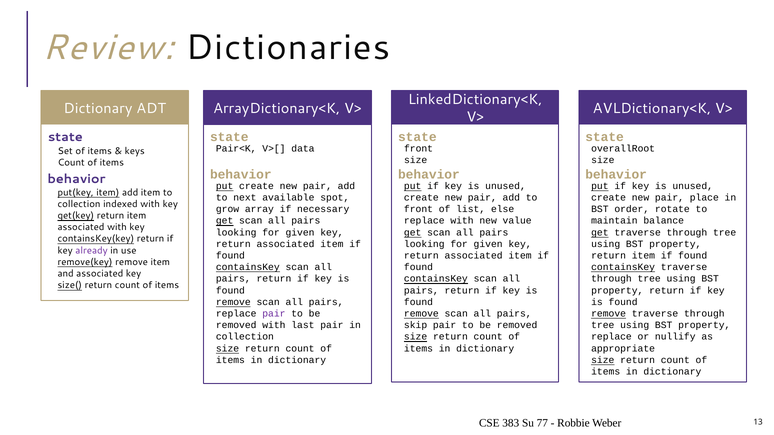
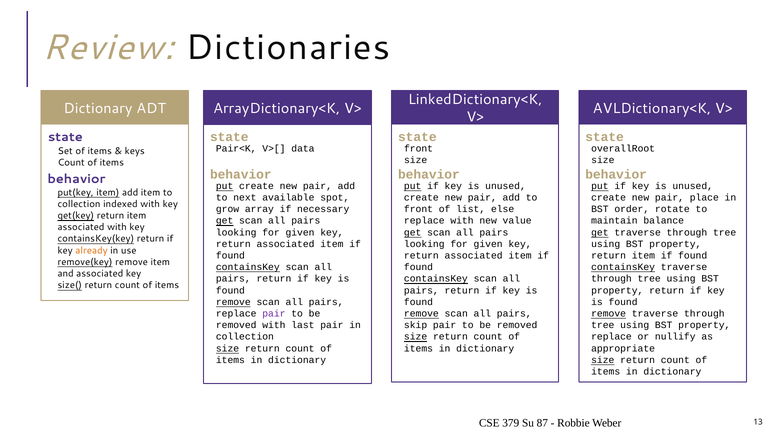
already colour: purple -> orange (92, 251)
383: 383 -> 379 (511, 423)
77: 77 -> 87 (542, 423)
